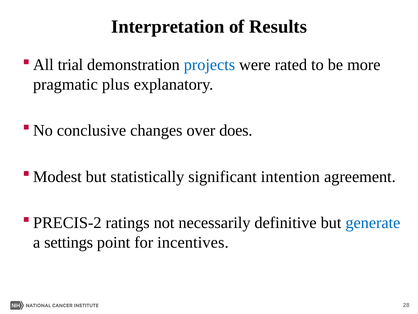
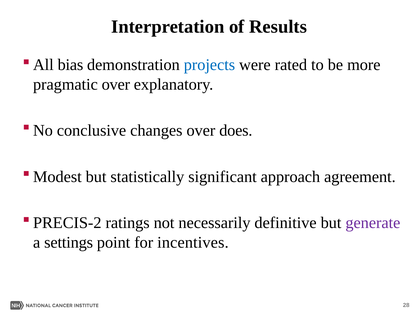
trial: trial -> bias (70, 65)
pragmatic plus: plus -> over (116, 84)
intention: intention -> approach (290, 176)
generate colour: blue -> purple (373, 222)
